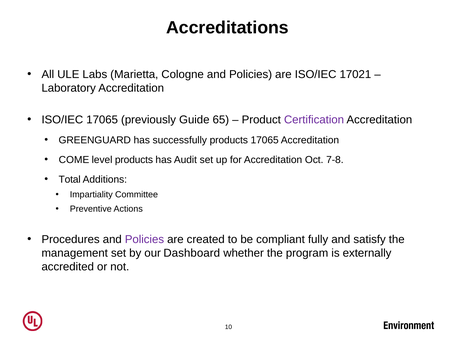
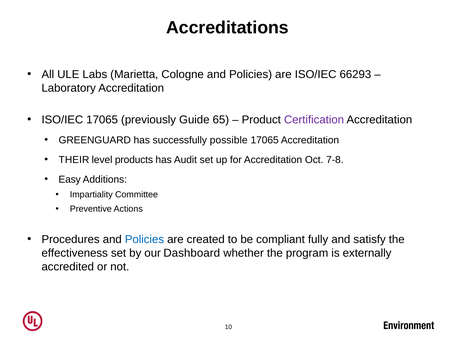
17021: 17021 -> 66293 (355, 74)
successfully products: products -> possible (229, 140)
COME: COME -> THEIR (74, 160)
Total: Total -> Easy (70, 180)
Policies colour: purple -> blue (144, 240)
management: management -> effectiveness (75, 253)
